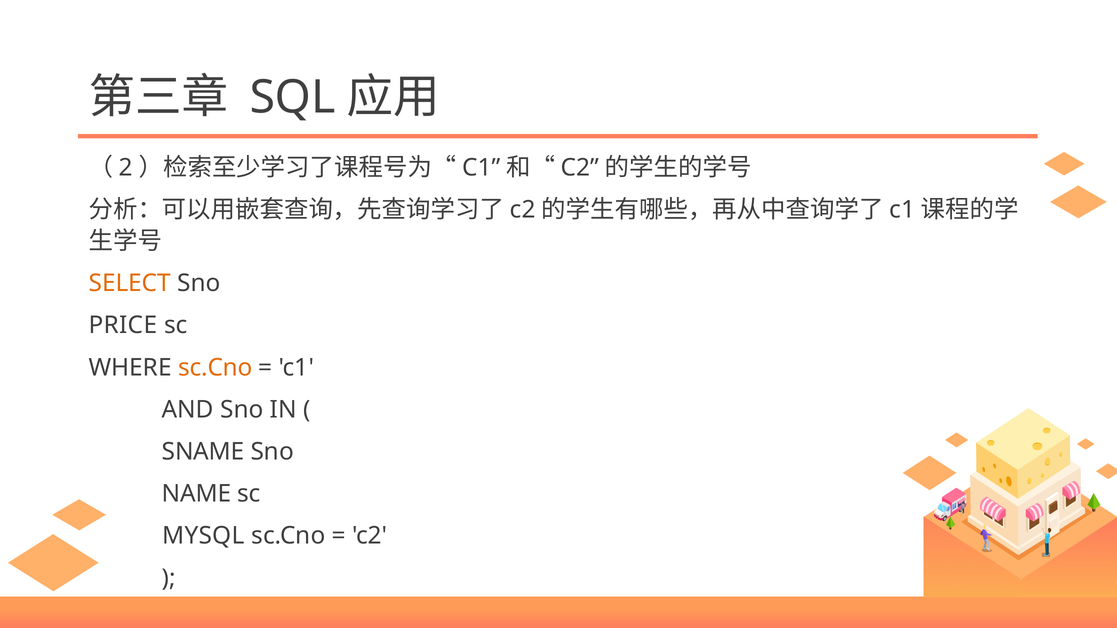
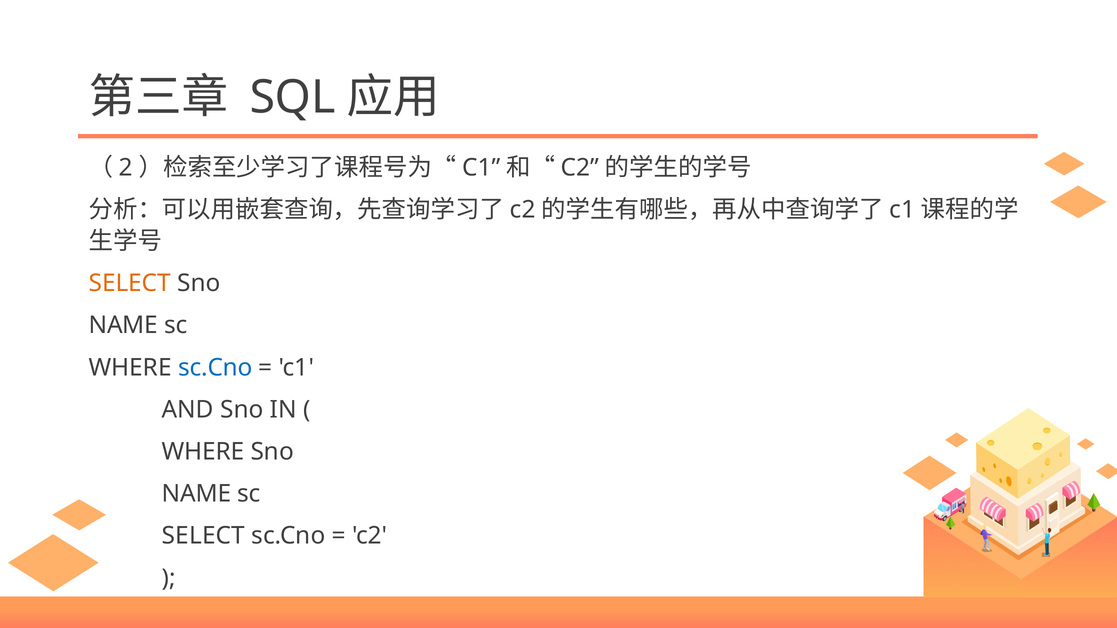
PRICE: PRICE -> NAME (123, 326)
sc.Cno colour: orange -> blue (215, 368)
SNAME: SNAME -> WHERE (203, 452)
MYSQL: MYSQL -> SELECT (203, 536)
